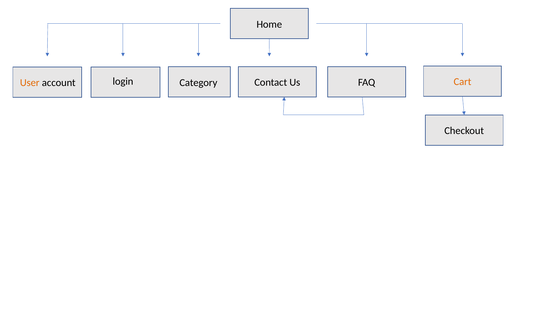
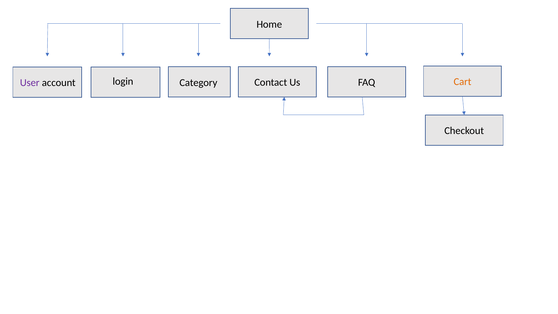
User colour: orange -> purple (30, 83)
